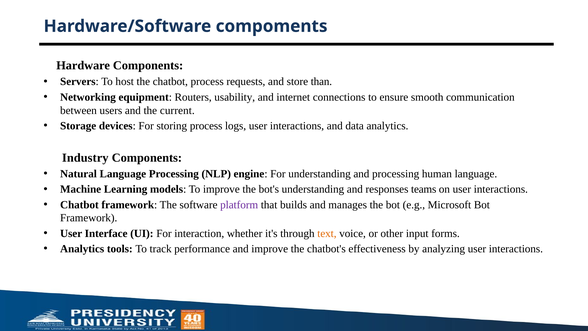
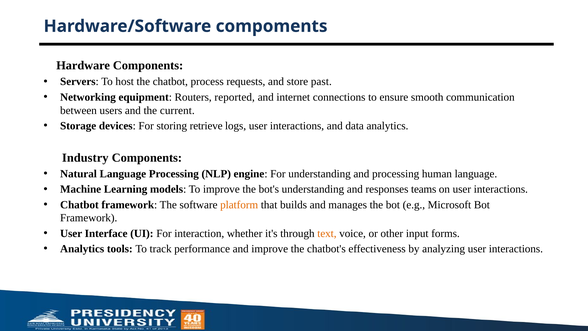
than: than -> past (321, 82)
usability: usability -> reported (235, 97)
storing process: process -> retrieve (206, 126)
platform colour: purple -> orange (239, 205)
